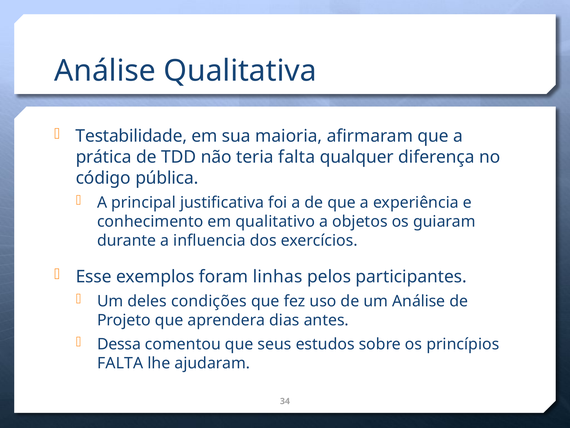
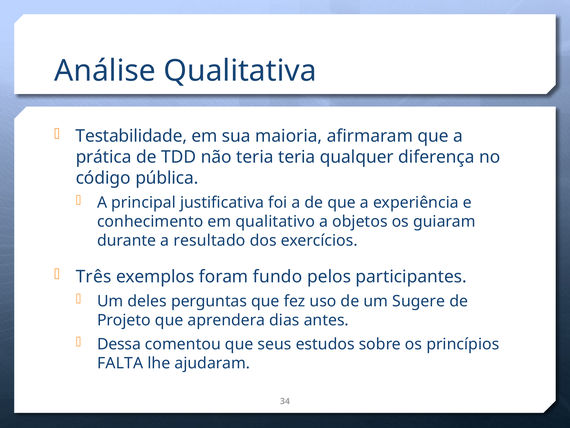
teria falta: falta -> teria (297, 157)
influencia: influencia -> resultado (209, 240)
Esse: Esse -> Três (94, 276)
linhas: linhas -> fundo (278, 276)
condições: condições -> perguntas (209, 301)
um Análise: Análise -> Sugere (419, 301)
